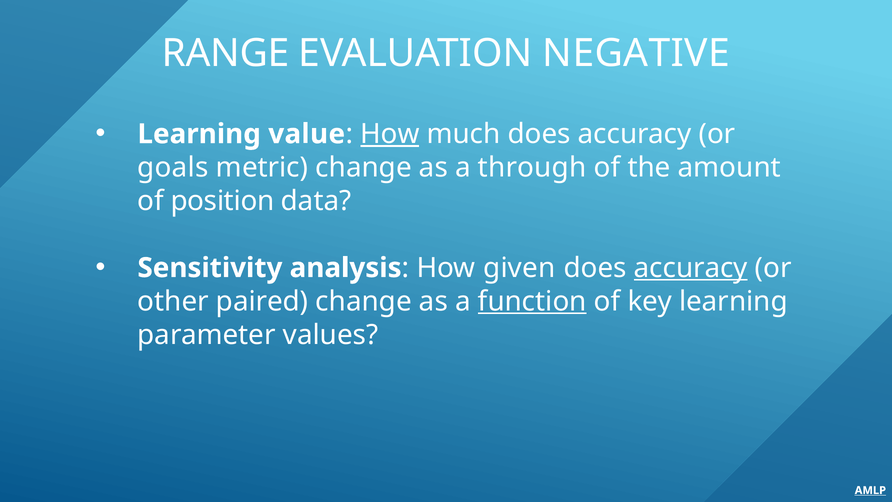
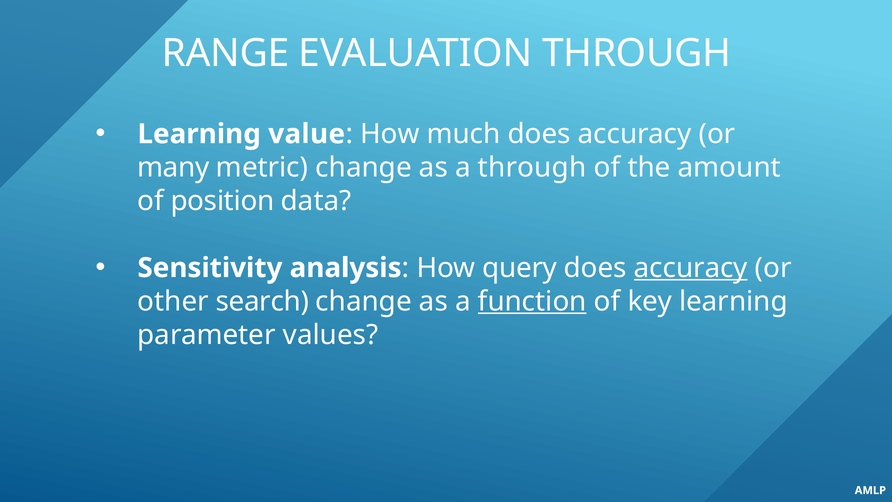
EVALUATION NEGATIVE: NEGATIVE -> THROUGH (637, 53)
How underline: present -> none (390, 134)
goals: goals -> many (173, 167)
given: given -> query (520, 268)
paired: paired -> search (262, 301)
AMLP underline: present -> none (870, 490)
